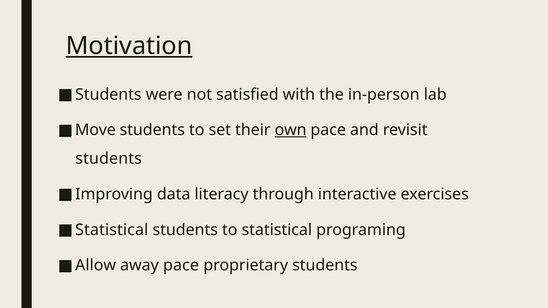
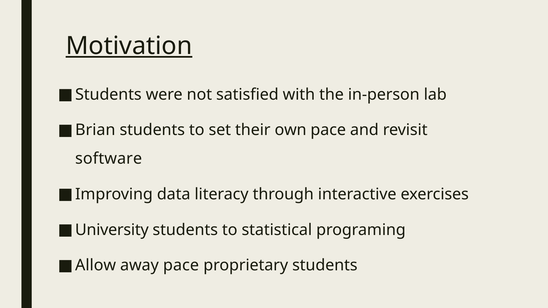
Move: Move -> Brian (95, 130)
own underline: present -> none (291, 130)
students: students -> software (109, 159)
Statistical: Statistical -> University (112, 230)
